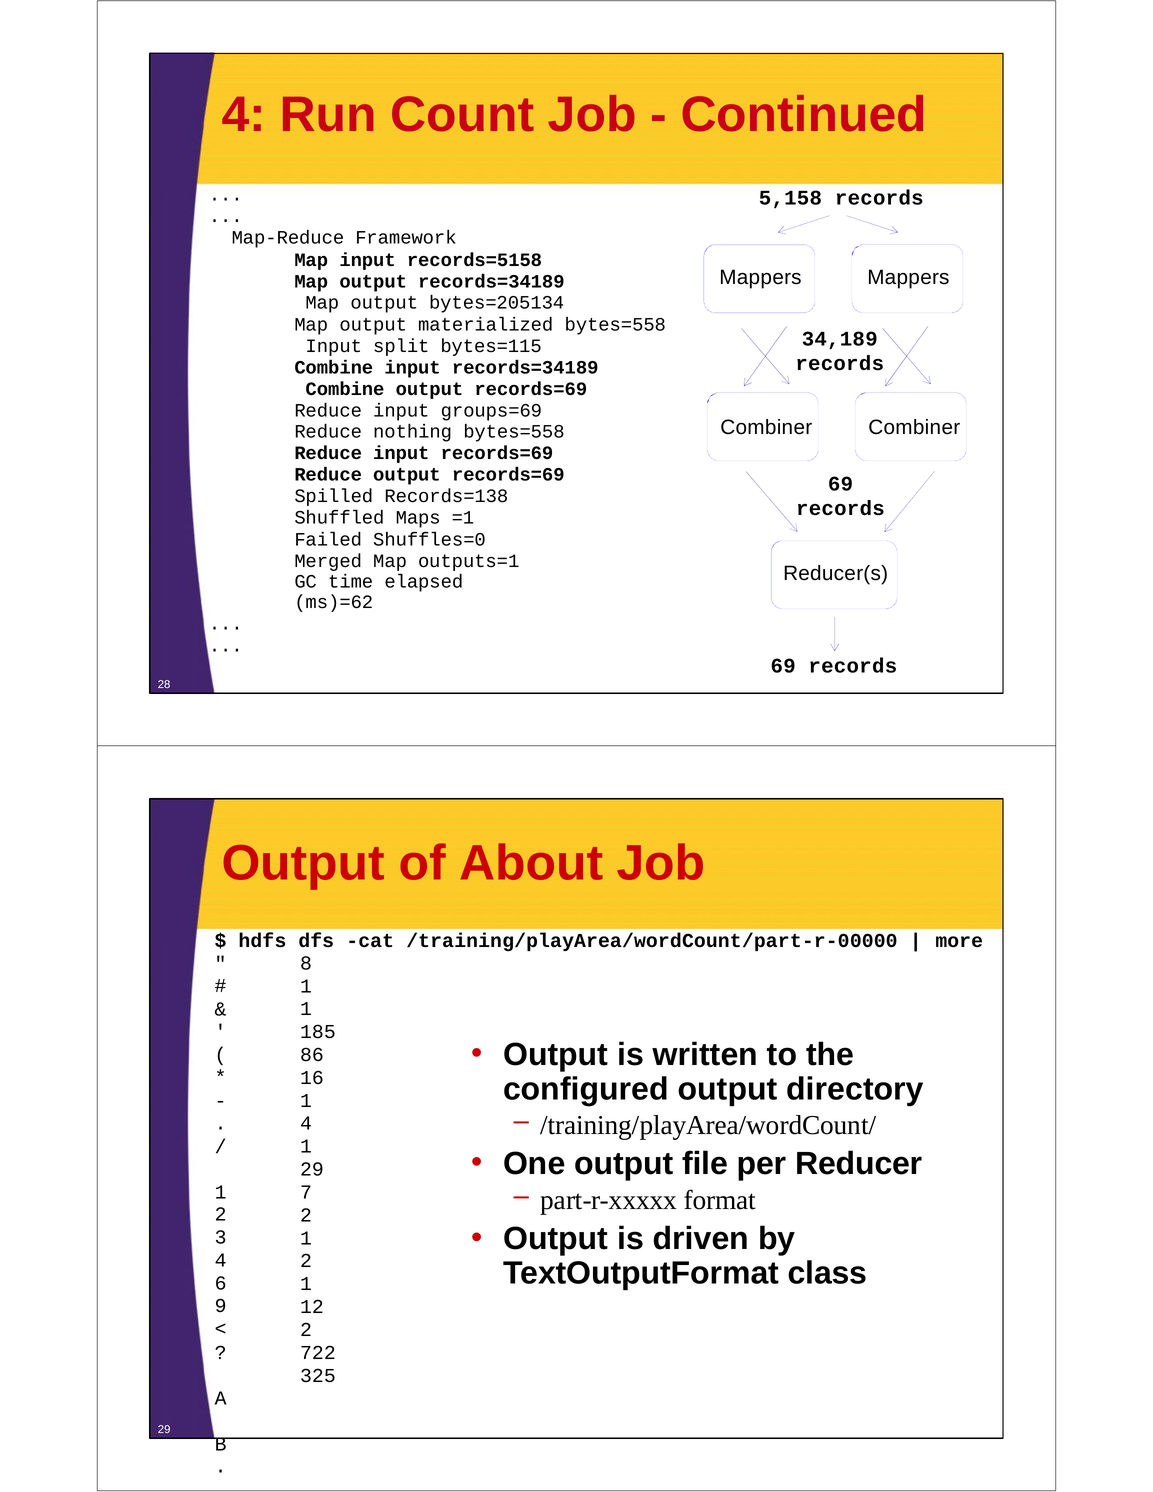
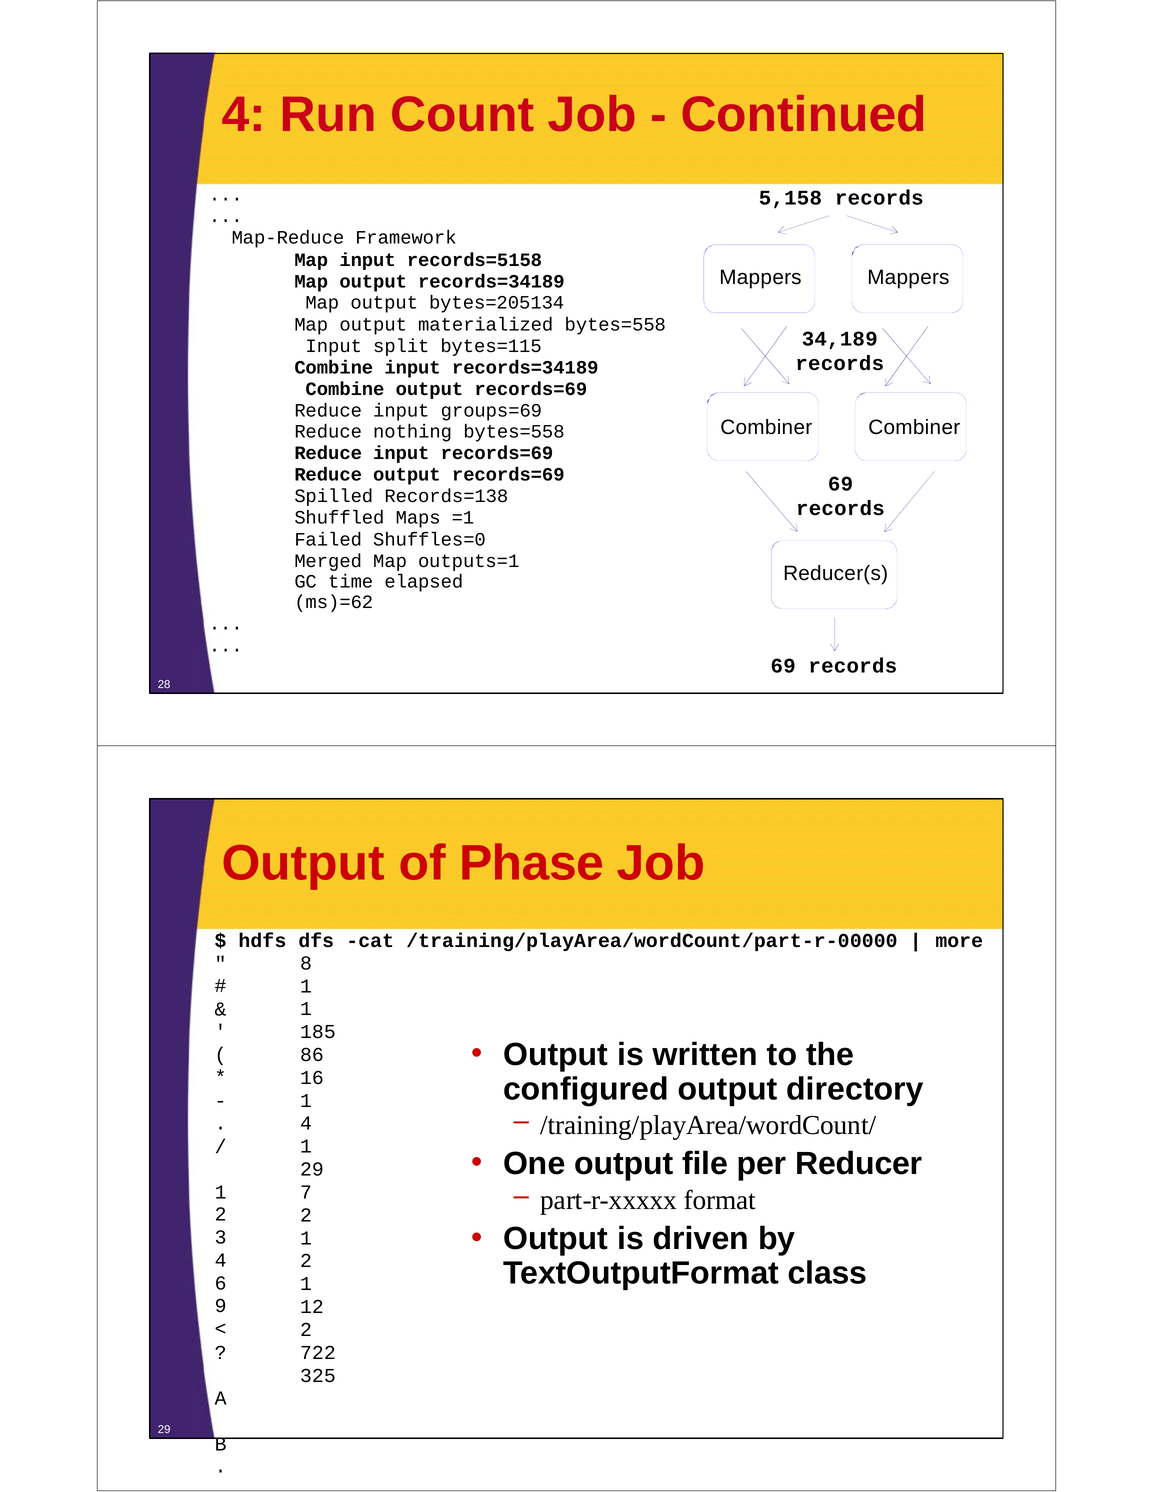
About: About -> Phase (532, 863)
